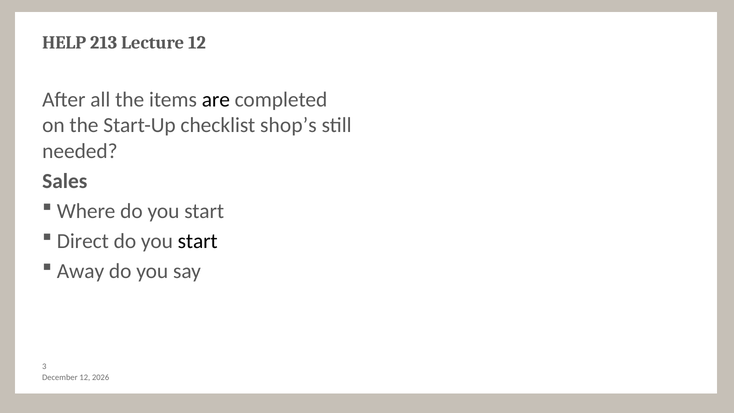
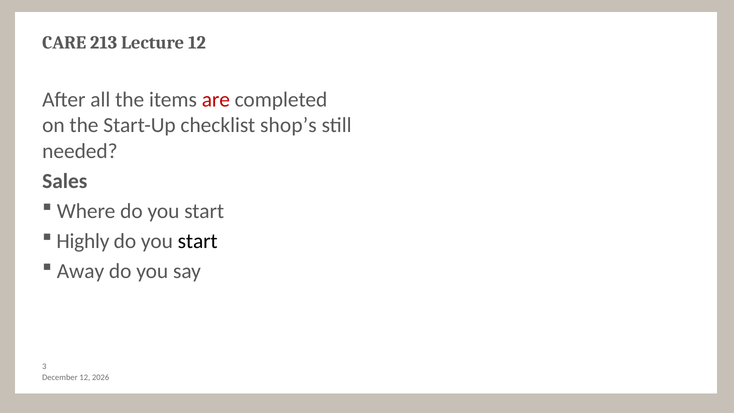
HELP: HELP -> CARE (64, 43)
are colour: black -> red (216, 100)
Direct: Direct -> Highly (83, 241)
